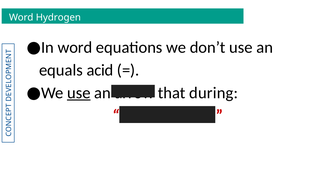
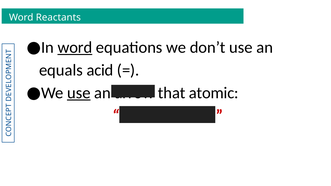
Hydrogen: Hydrogen -> Reactants (58, 17)
word underline: none -> present (75, 47)
during: during -> atomic (214, 93)
